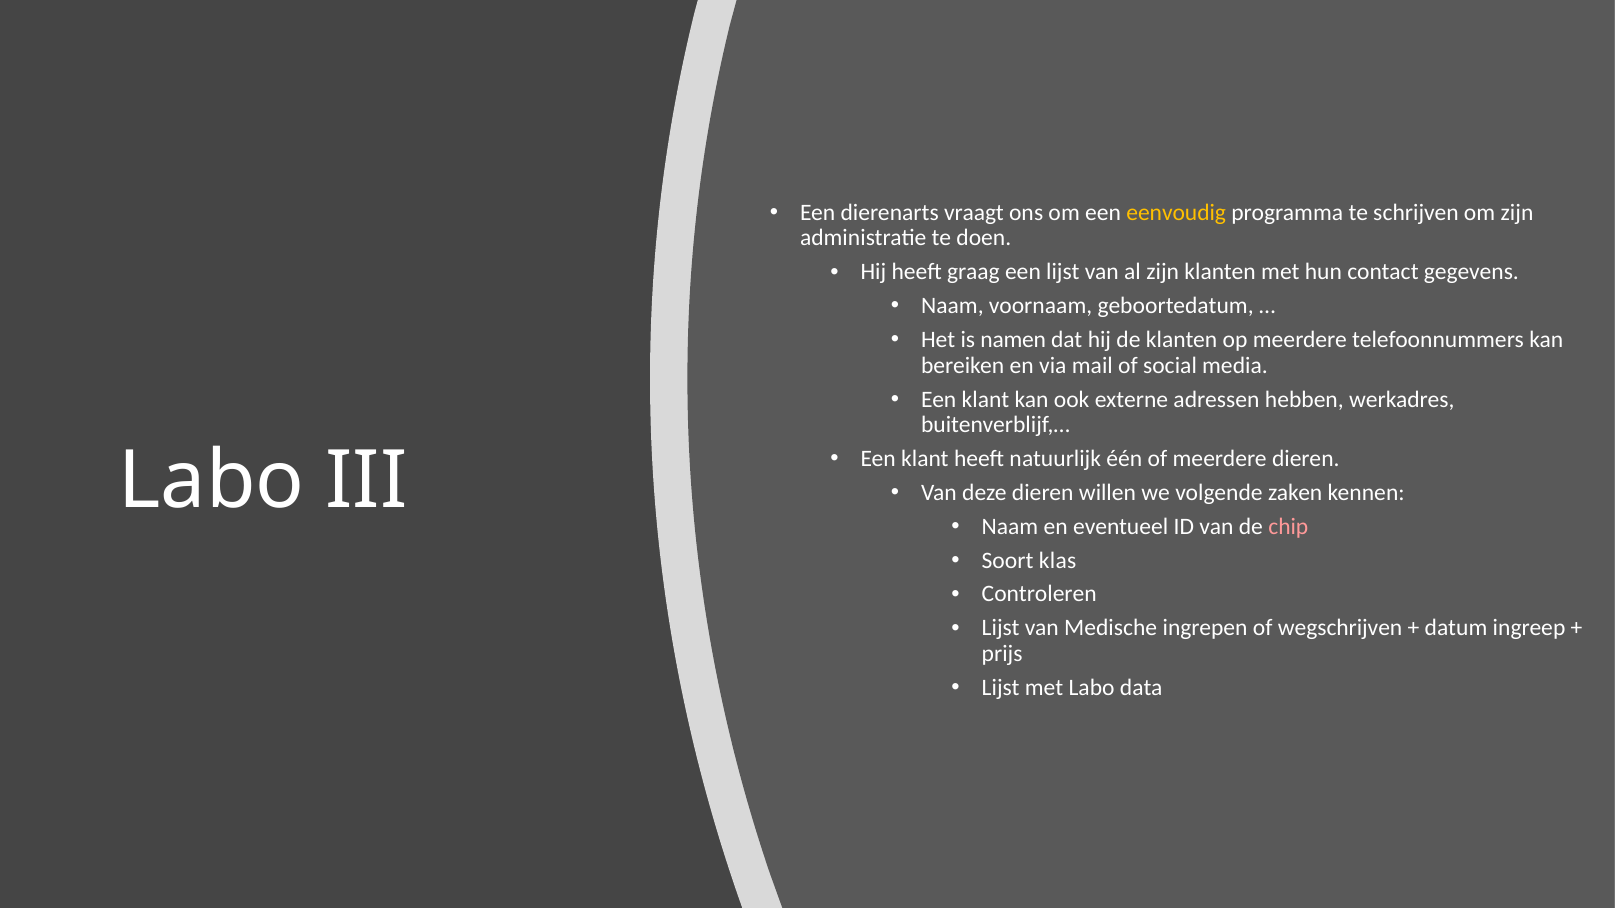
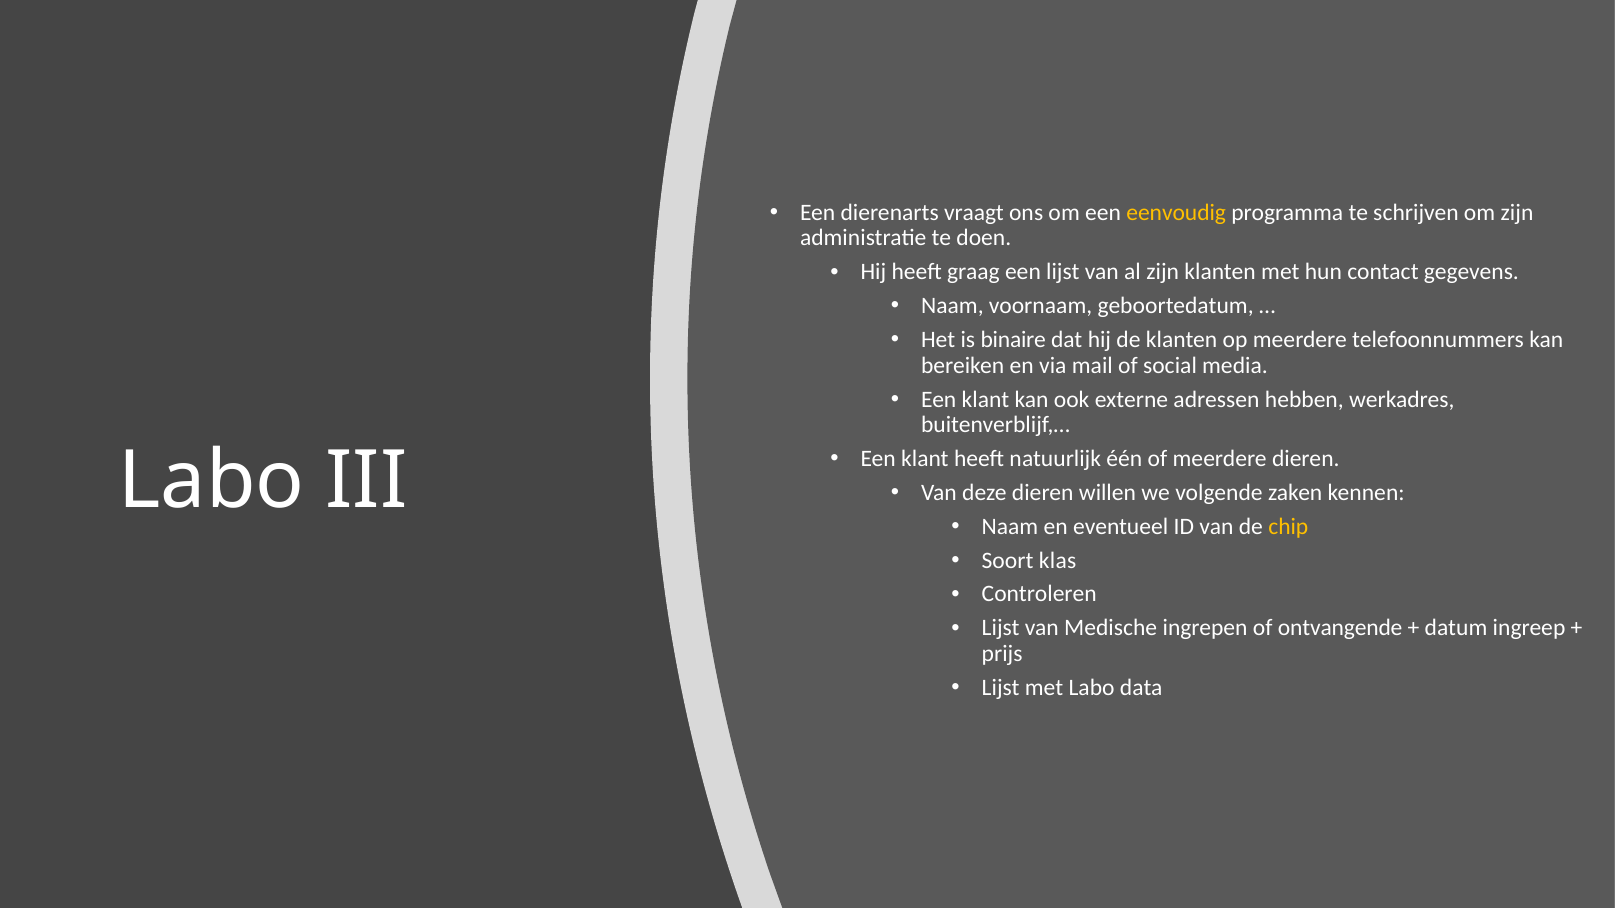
namen: namen -> binaire (1013, 340)
chip colour: pink -> yellow (1288, 527)
wegschrijven: wegschrijven -> ontvangende (1340, 628)
